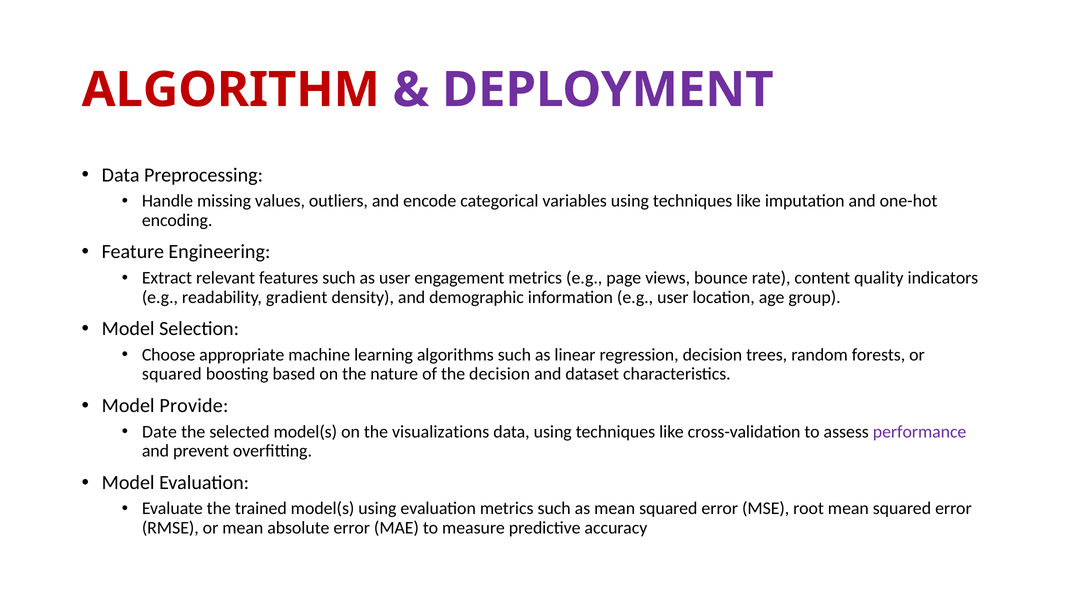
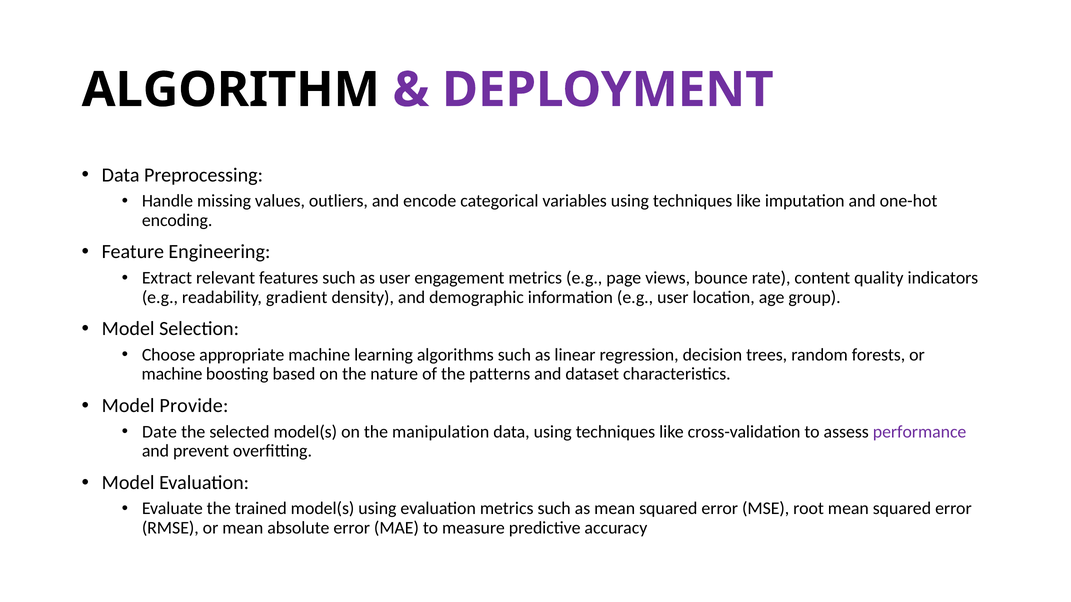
ALGORITHM colour: red -> black (231, 90)
squared: squared -> machine (172, 374)
the decision: decision -> patterns (500, 374)
visualizations: visualizations -> manipulation (441, 432)
